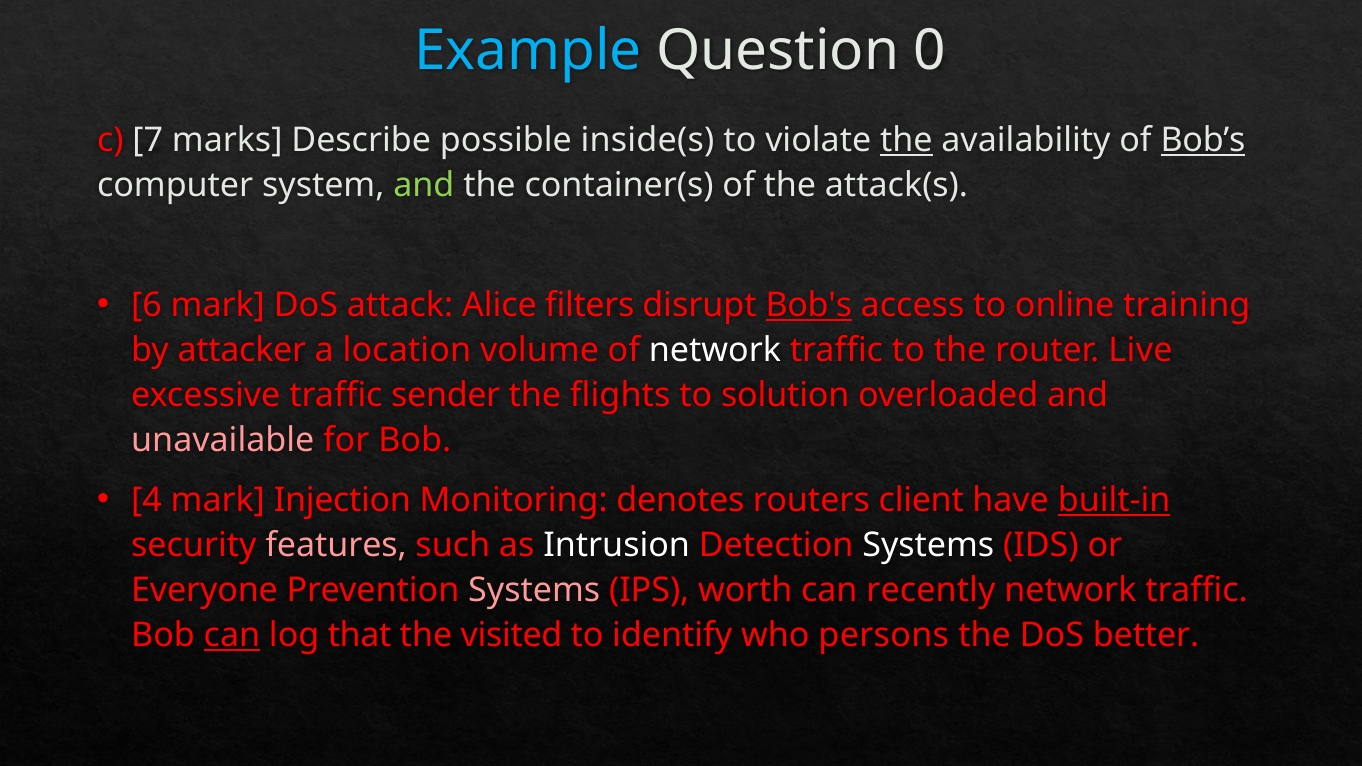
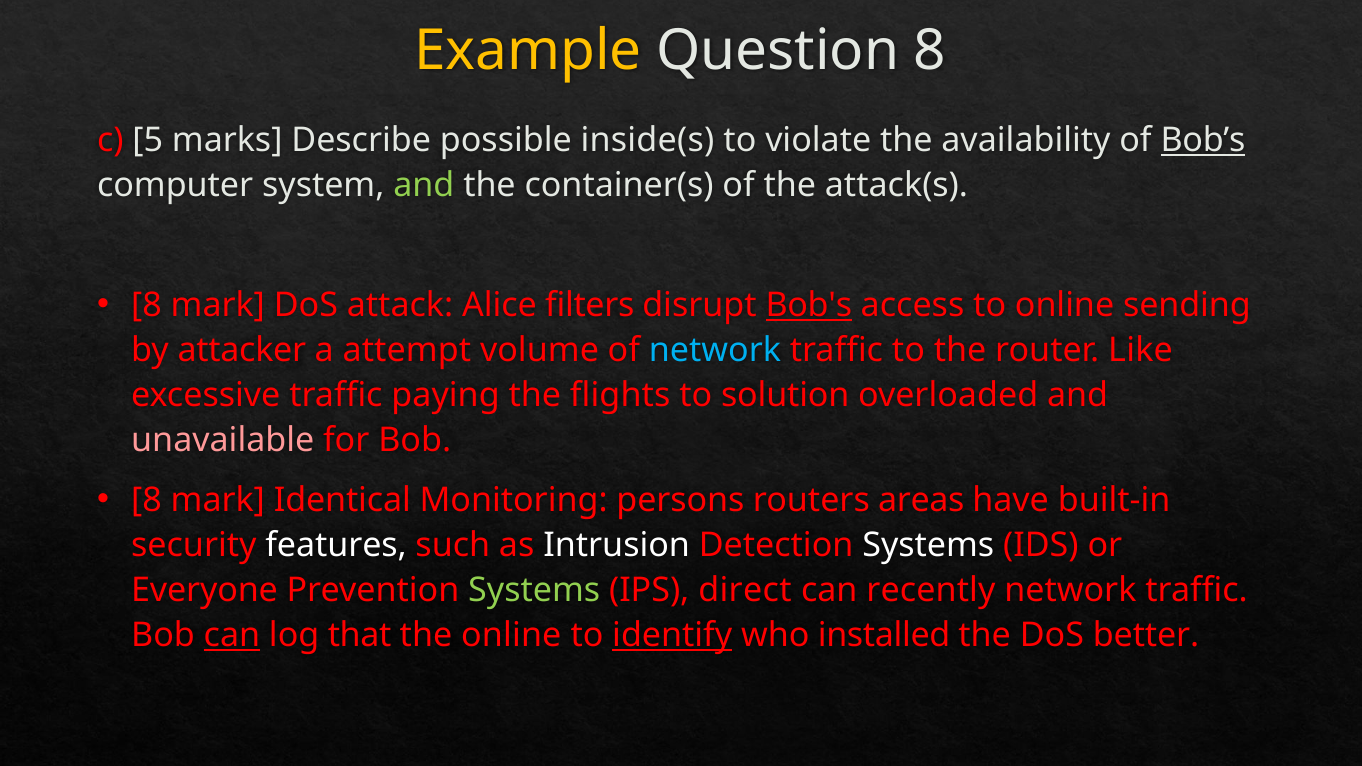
Example colour: light blue -> yellow (528, 50)
Question 0: 0 -> 8 (930, 50)
7: 7 -> 5 (148, 140)
the underline: present -> none (906, 140)
6: 6 -> 8 (146, 306)
training: training -> sending (1187, 306)
location: location -> attempt (407, 351)
network colour: white -> light blue (715, 351)
Live: Live -> Like (1141, 351)
sender: sender -> paying (446, 395)
4: 4 -> 8 (146, 501)
Injection: Injection -> Identical (342, 501)
denotes: denotes -> persons (680, 501)
client: client -> areas (921, 501)
built-in underline: present -> none (1114, 501)
features colour: pink -> white (336, 546)
Systems colour: pink -> light green (534, 590)
worth: worth -> direct (745, 590)
the visited: visited -> online (511, 635)
identify underline: none -> present (672, 635)
persons: persons -> installed (884, 635)
